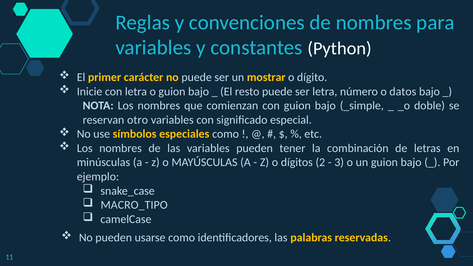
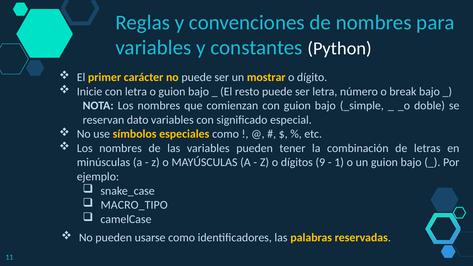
datos: datos -> break (403, 92)
otro: otro -> dato (138, 120)
2: 2 -> 9 (320, 162)
3: 3 -> 1 (339, 162)
